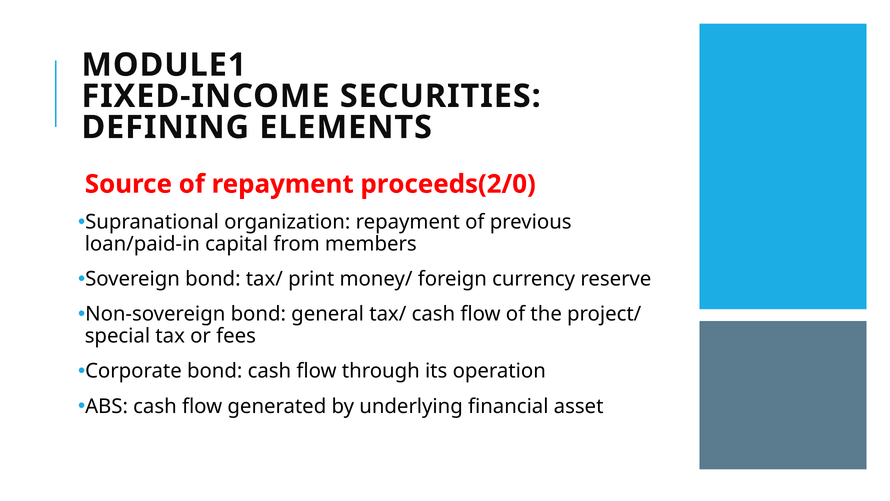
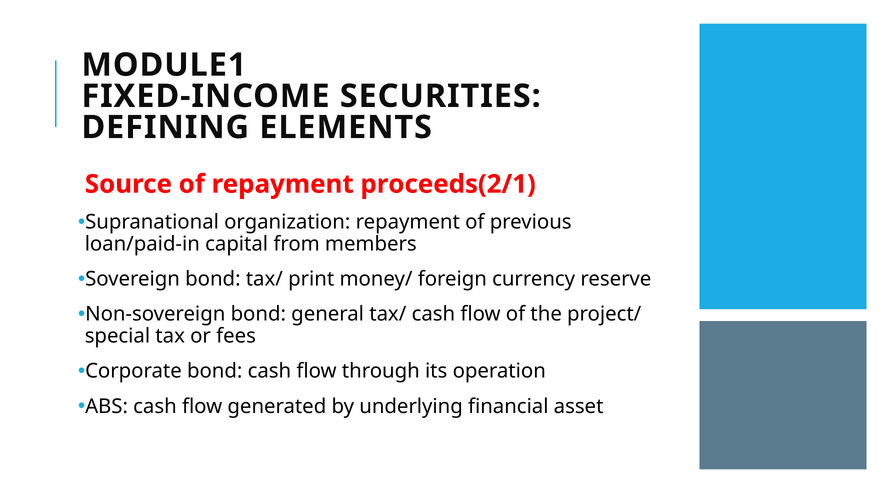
proceeds(2/0: proceeds(2/0 -> proceeds(2/1 (448, 184)
